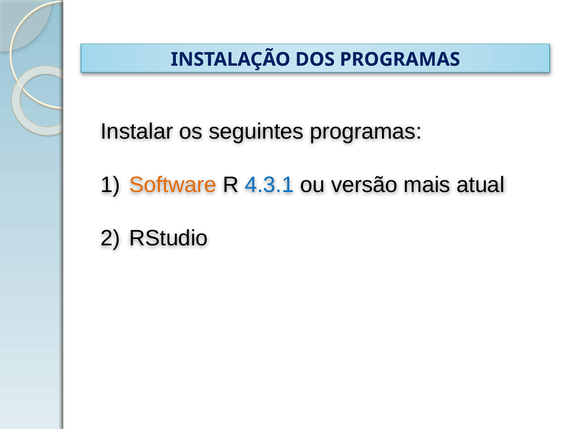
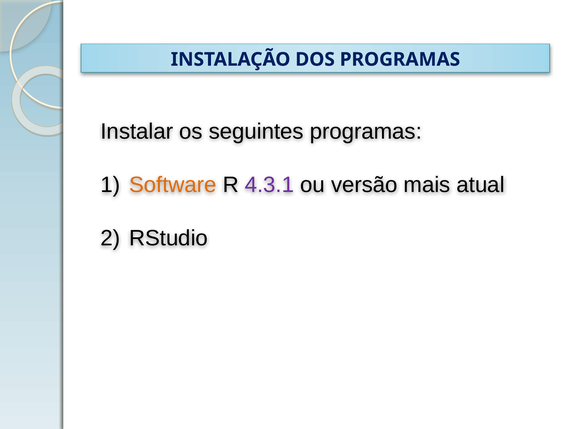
4.3.1 colour: blue -> purple (269, 185)
